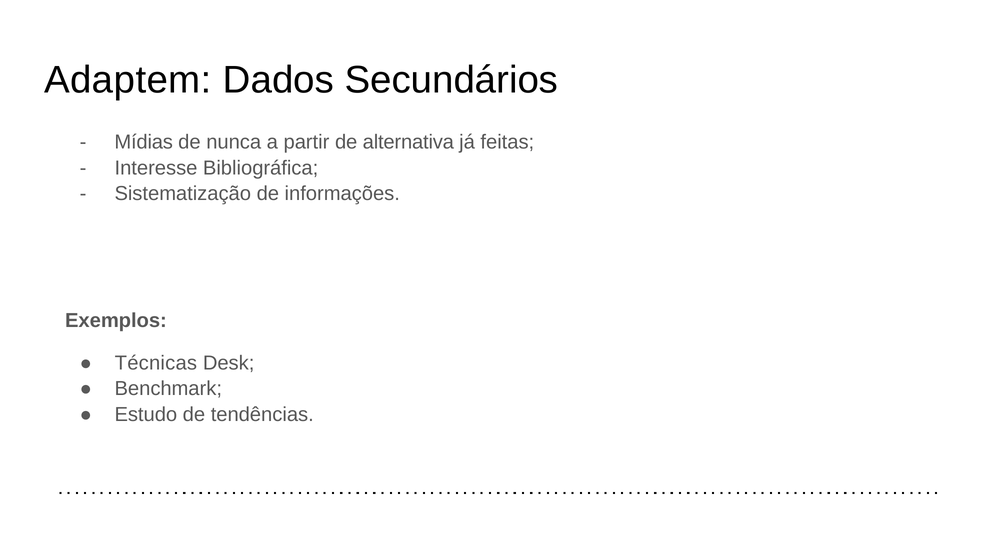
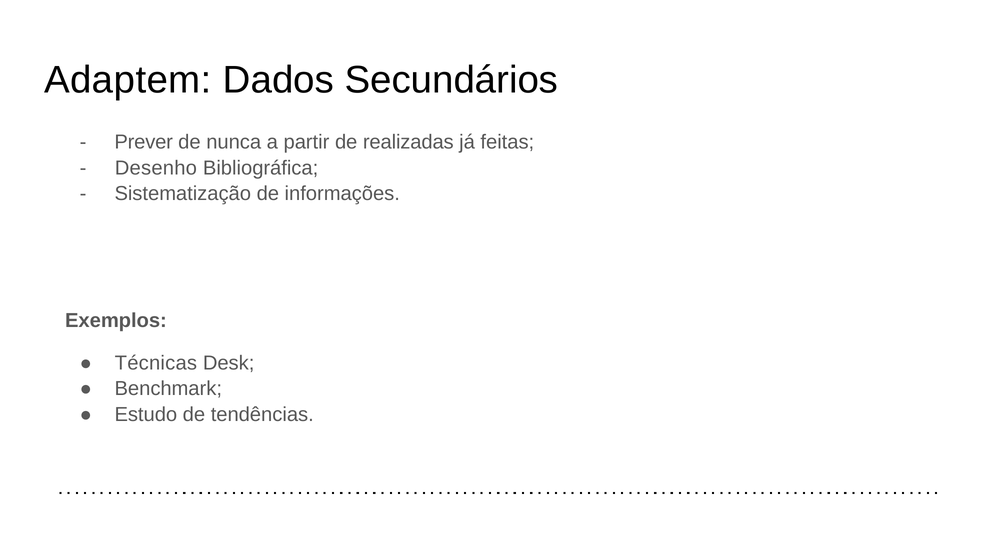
Mídias: Mídias -> Prever (144, 142)
alternativa: alternativa -> realizadas (408, 142)
Interesse: Interesse -> Desenho (156, 168)
